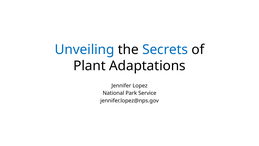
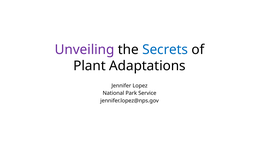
Unveiling colour: blue -> purple (85, 50)
